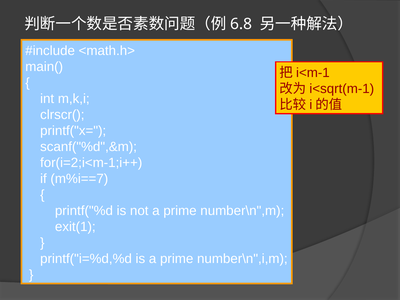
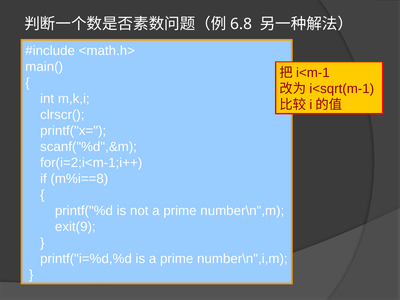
m%i==7: m%i==7 -> m%i==8 (79, 179)
exit(1: exit(1 -> exit(9 (75, 227)
